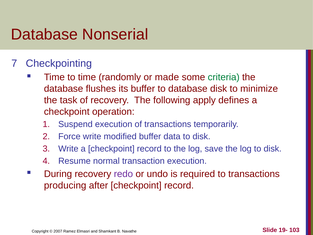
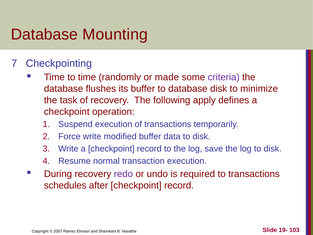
Nonserial: Nonserial -> Mounting (115, 34)
criteria colour: green -> purple (224, 77)
producing: producing -> schedules (65, 185)
